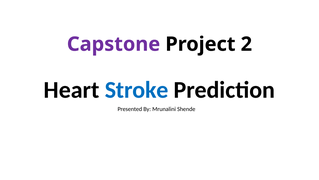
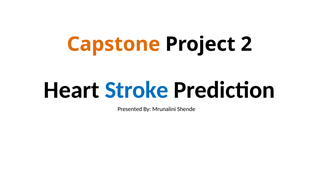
Capstone colour: purple -> orange (114, 44)
